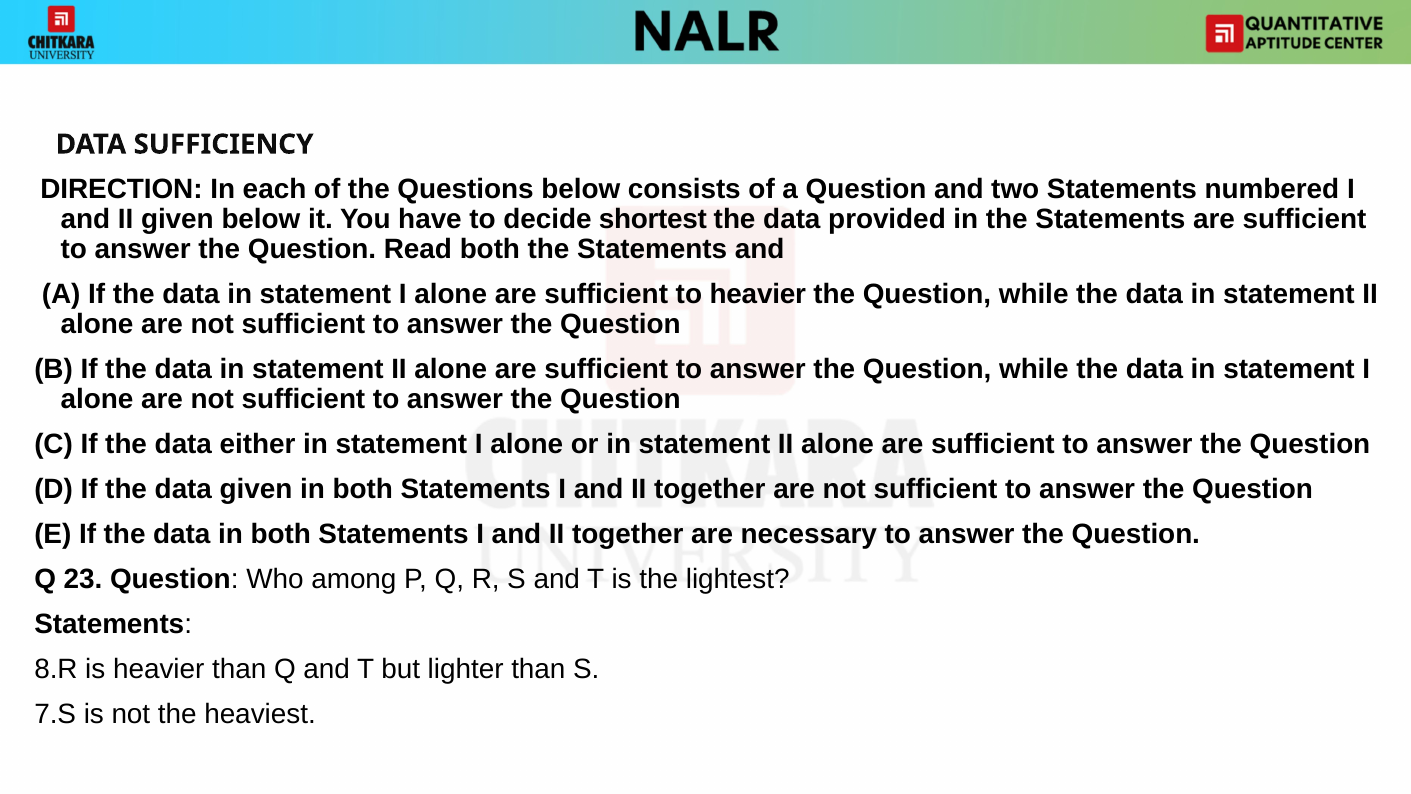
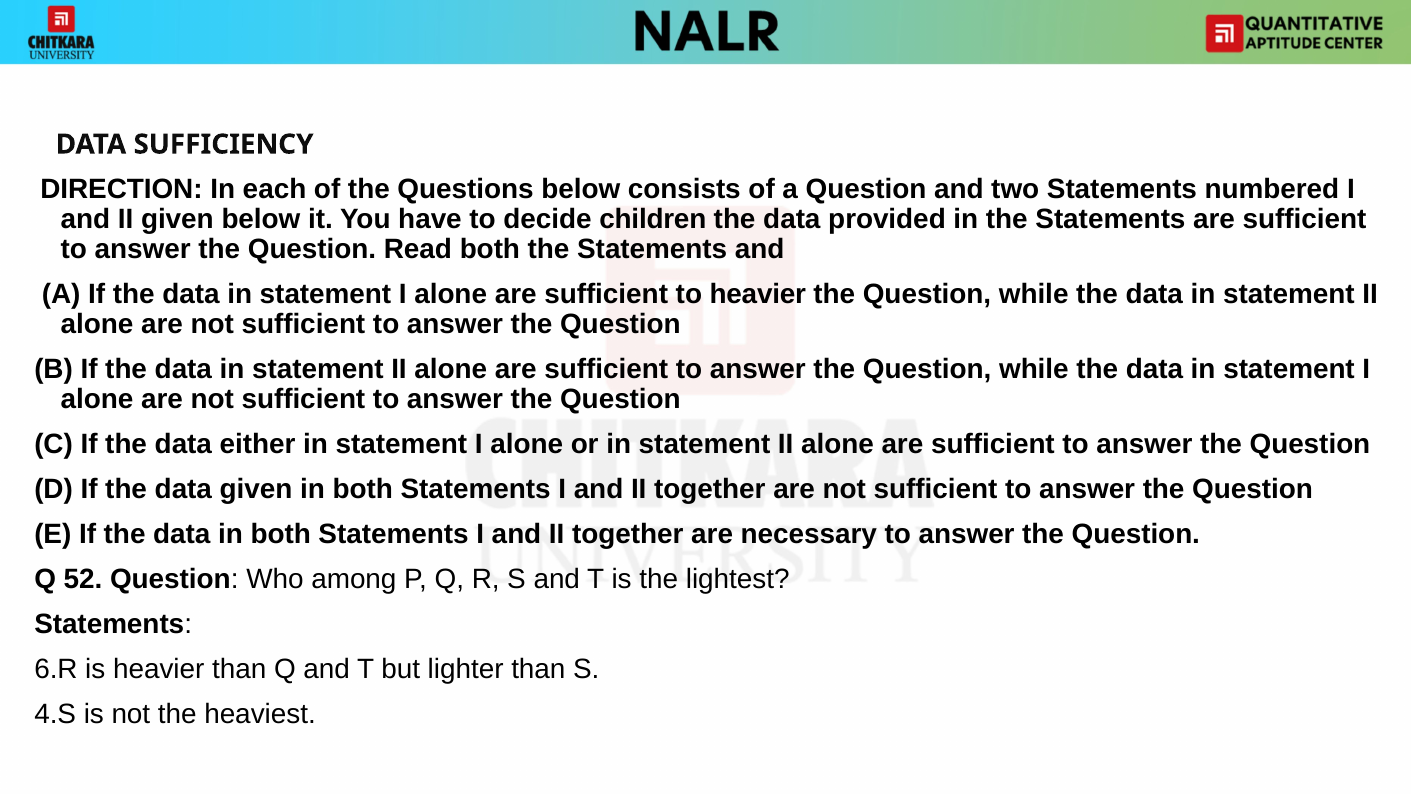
shortest: shortest -> children (653, 219)
23: 23 -> 52 (83, 579)
8.R: 8.R -> 6.R (56, 669)
7.S: 7.S -> 4.S (55, 714)
